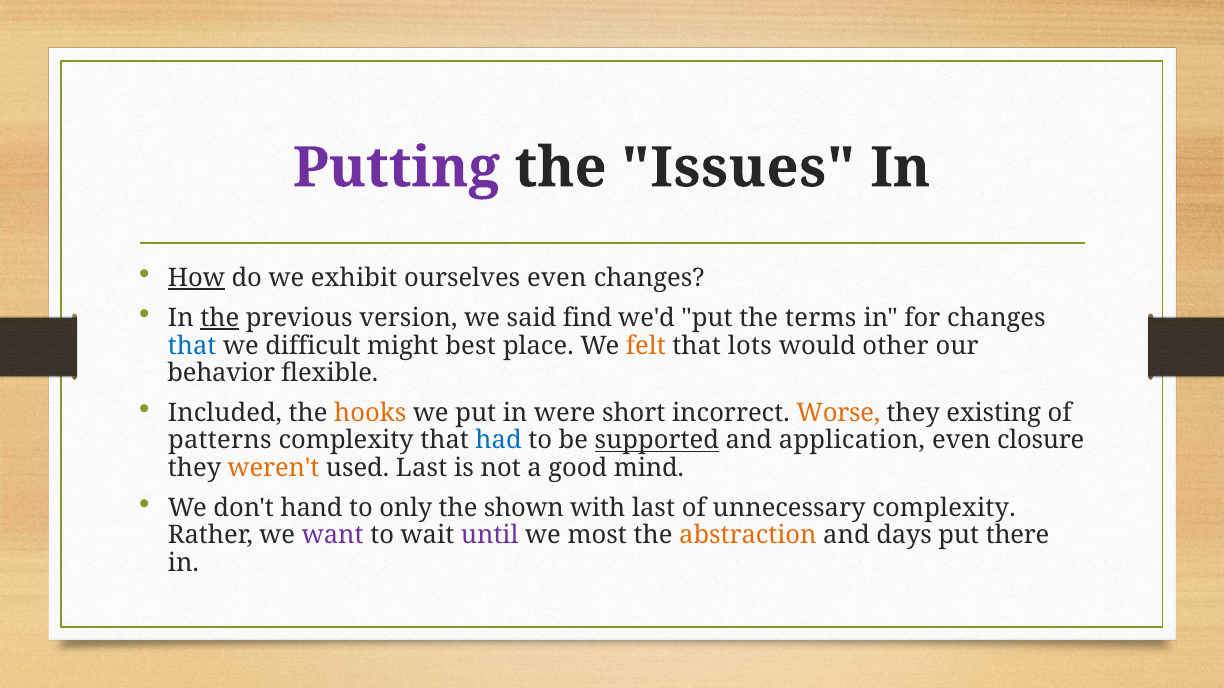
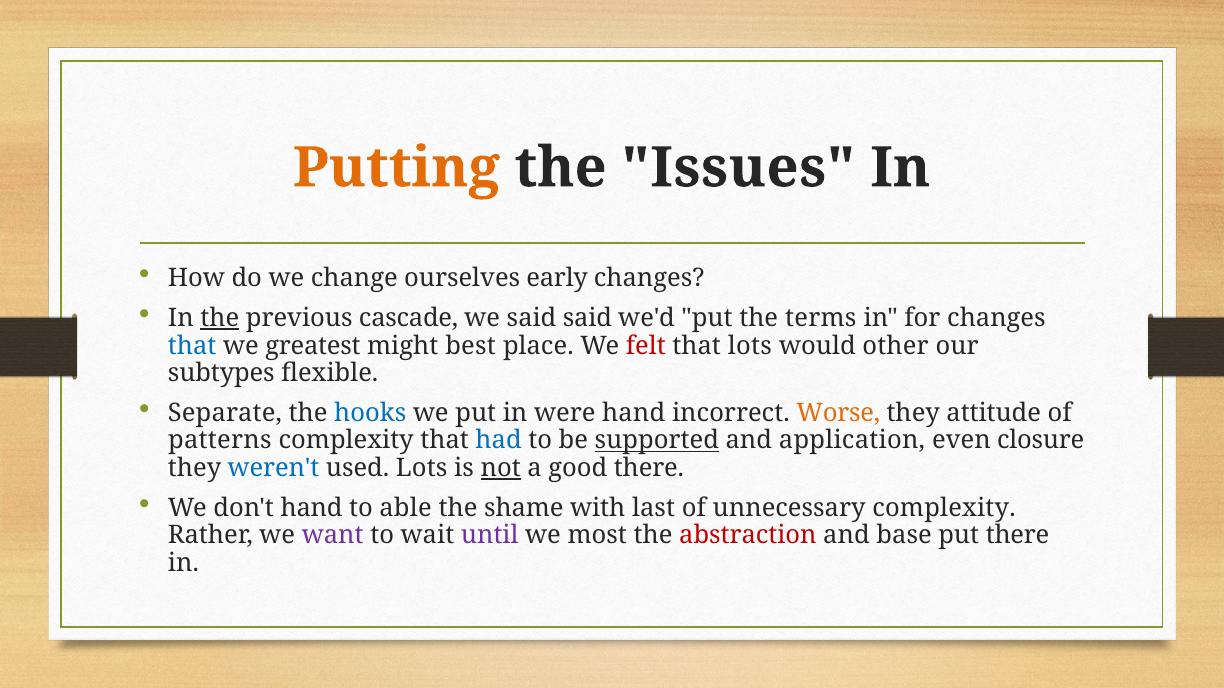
Putting colour: purple -> orange (396, 168)
How underline: present -> none (196, 278)
exhibit: exhibit -> change (354, 278)
ourselves even: even -> early (557, 278)
version: version -> cascade (409, 318)
said find: find -> said (587, 318)
difficult: difficult -> greatest (313, 346)
felt colour: orange -> red (646, 346)
behavior: behavior -> subtypes (221, 373)
Included: Included -> Separate (225, 413)
hooks colour: orange -> blue (370, 413)
were short: short -> hand (634, 413)
existing: existing -> attitude (994, 413)
weren't colour: orange -> blue (274, 468)
used Last: Last -> Lots (422, 468)
not underline: none -> present (501, 468)
good mind: mind -> there (649, 468)
only: only -> able (406, 508)
shown: shown -> shame (524, 508)
abstraction colour: orange -> red (748, 536)
days: days -> base (904, 536)
